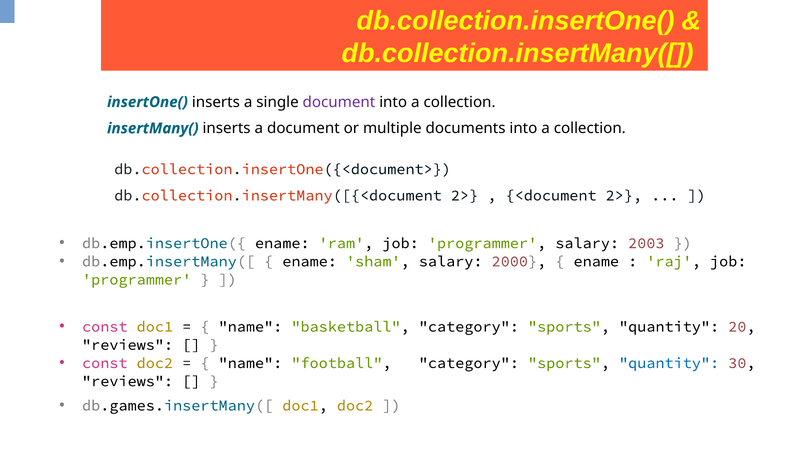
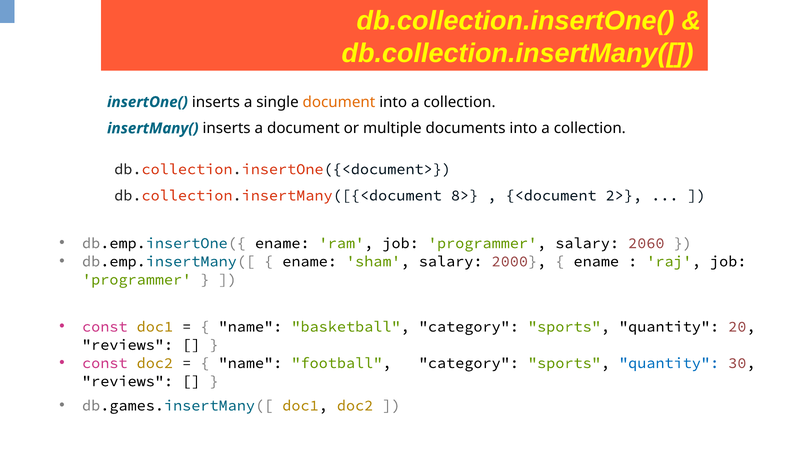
document colour: purple -> orange (339, 102)
db.collection.insertMany([{<document 2>: 2> -> 8> (465, 195)
2003: 2003 -> 2060 (646, 243)
